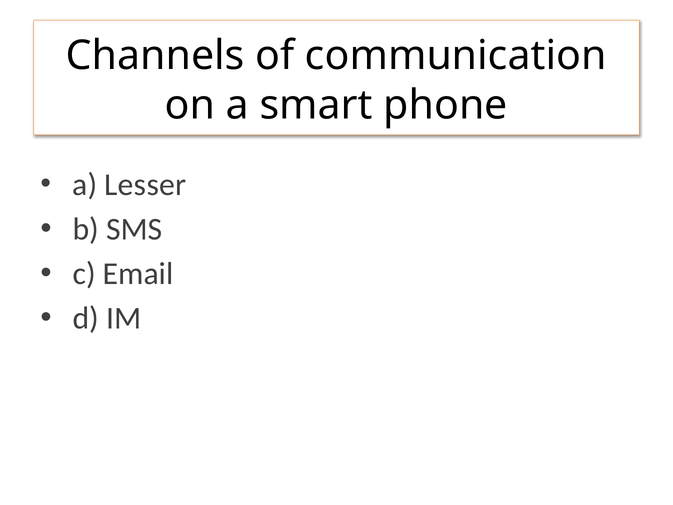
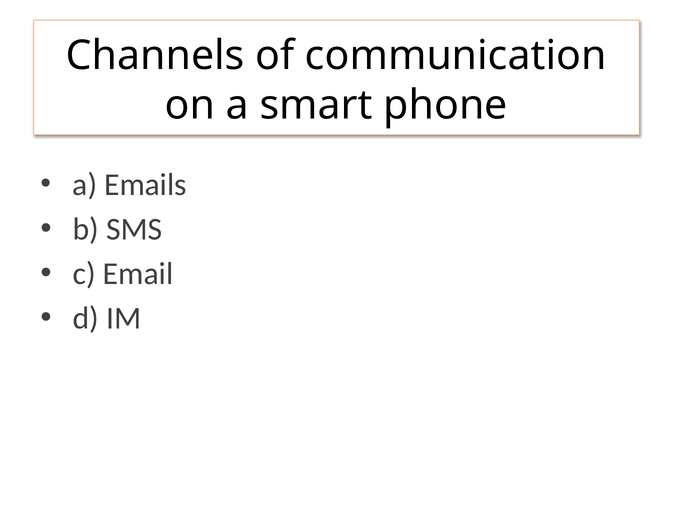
Lesser: Lesser -> Emails (145, 185)
